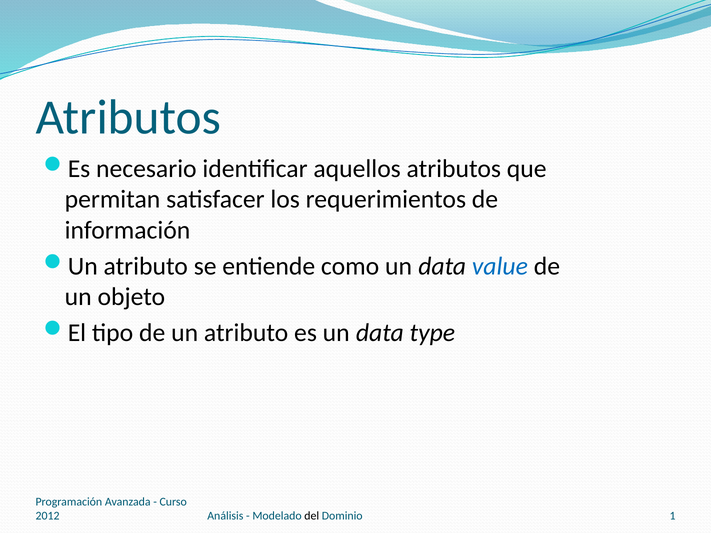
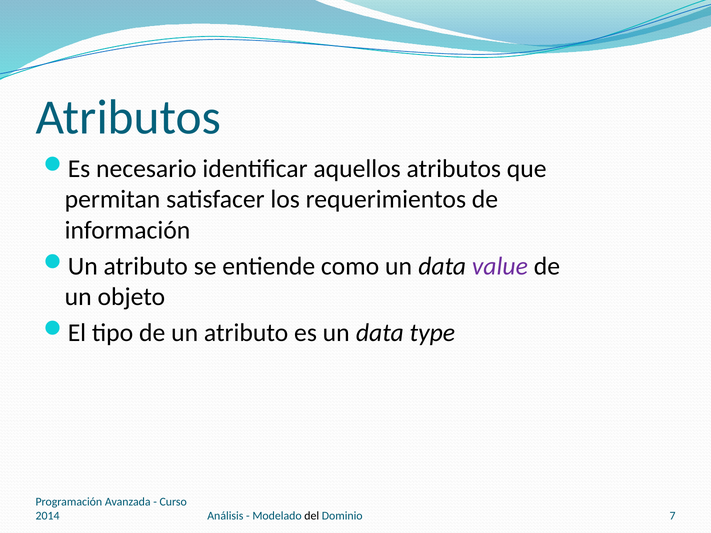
value colour: blue -> purple (500, 266)
1: 1 -> 7 (673, 516)
2012: 2012 -> 2014 (48, 516)
